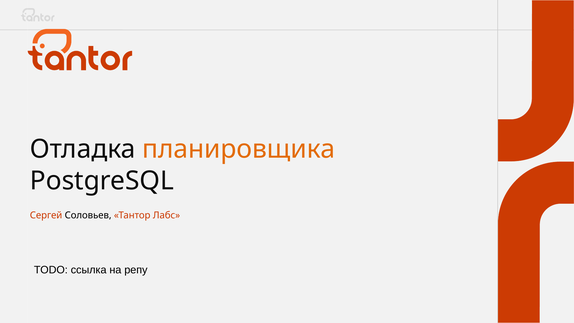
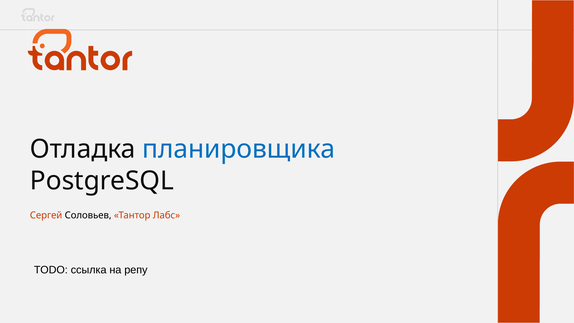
планировщика colour: orange -> blue (239, 149)
